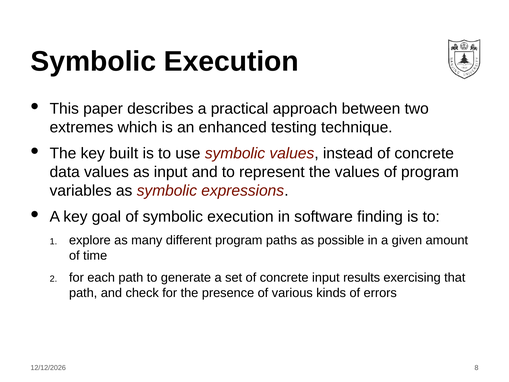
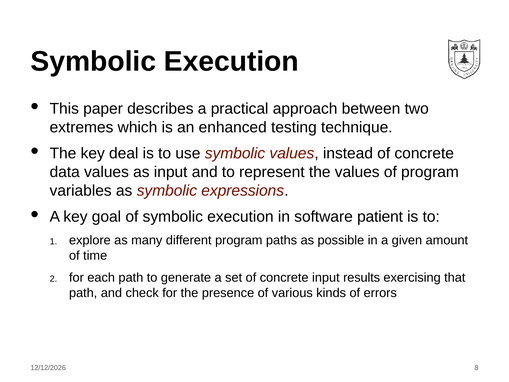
built: built -> deal (124, 153)
finding: finding -> patient (380, 217)
